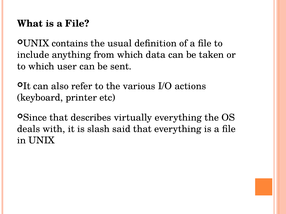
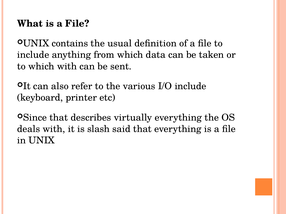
which user: user -> with (67, 66)
I/O actions: actions -> include (190, 86)
